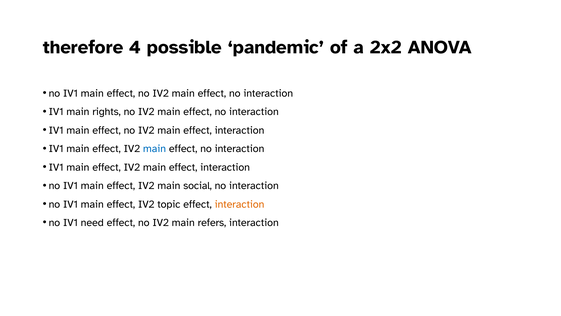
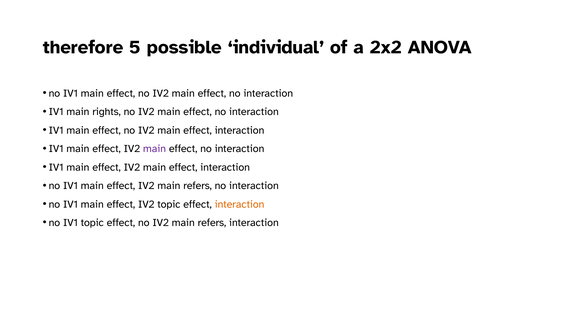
4: 4 -> 5 (135, 47)
pandemic: pandemic -> individual (276, 47)
main colour: blue -> purple (155, 149)
effect IV2 main social: social -> refers (198, 185)
IV1 need: need -> topic (92, 222)
